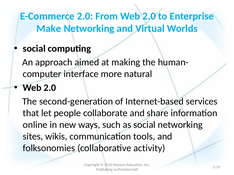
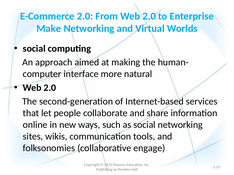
activity: activity -> engage (149, 148)
